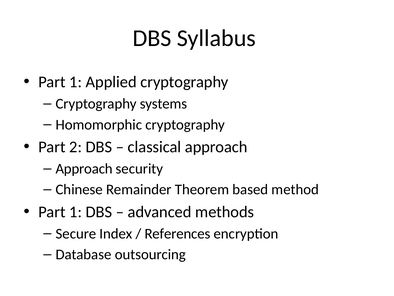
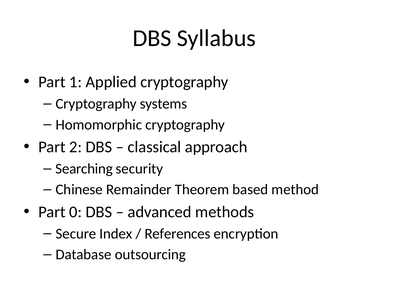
Approach: Approach -> Searching (84, 168)
1: 1 -> 0 (76, 212)
